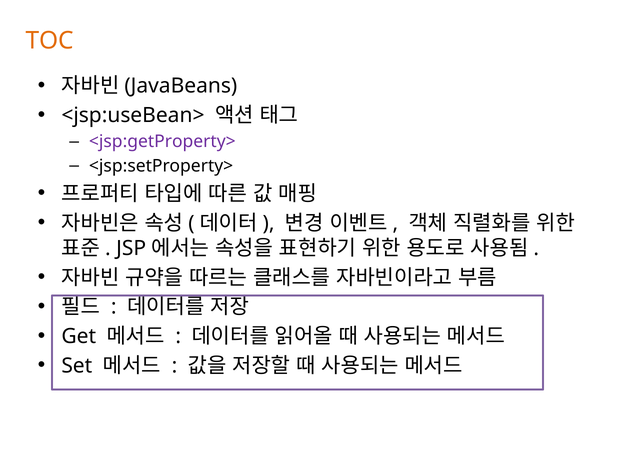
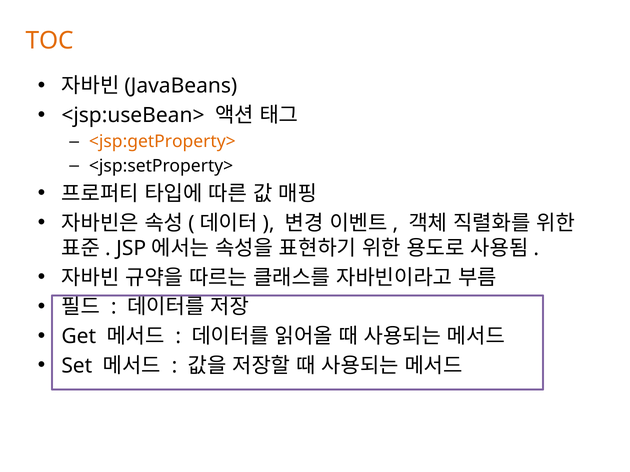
<jsp:getProperty> colour: purple -> orange (162, 142)
